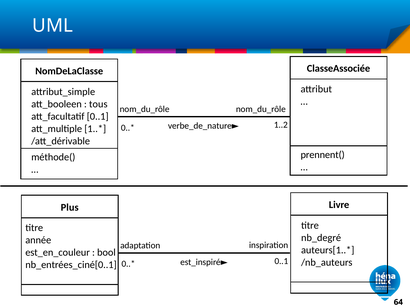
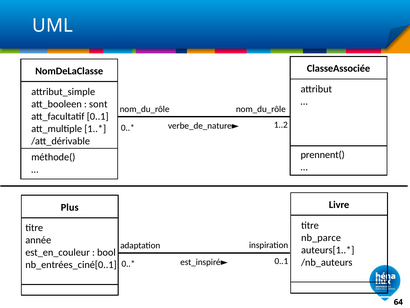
tous: tous -> sont (98, 104)
nb_degré: nb_degré -> nb_parce (321, 237)
